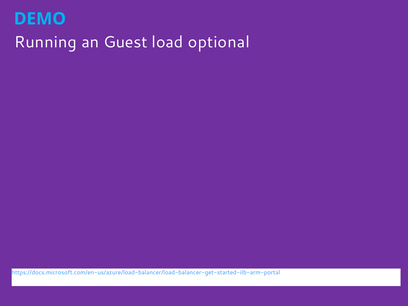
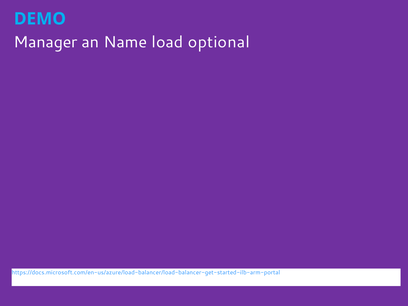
Running: Running -> Manager (46, 42)
Guest: Guest -> Name (125, 42)
